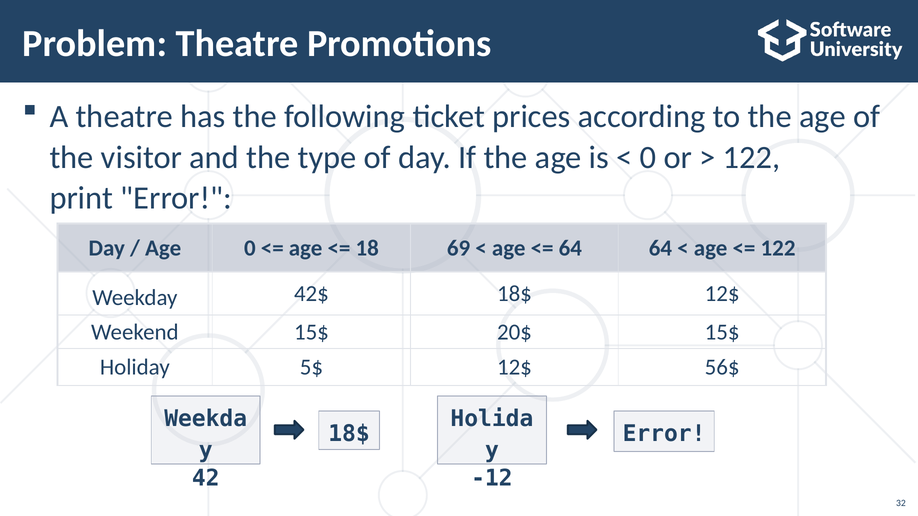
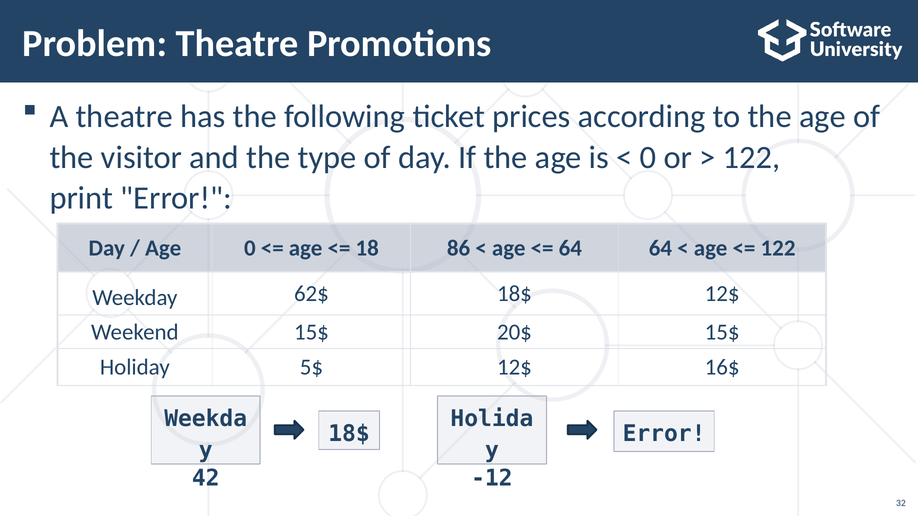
69: 69 -> 86 (459, 248)
42$: 42$ -> 62$ (311, 294)
56$: 56$ -> 16$ (722, 368)
